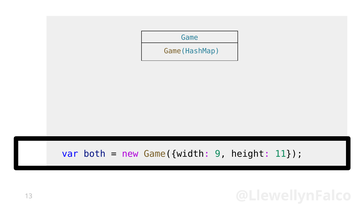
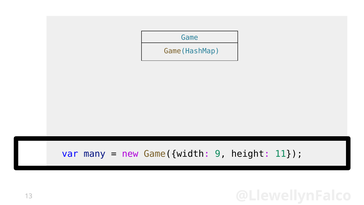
both: both -> many (95, 154)
